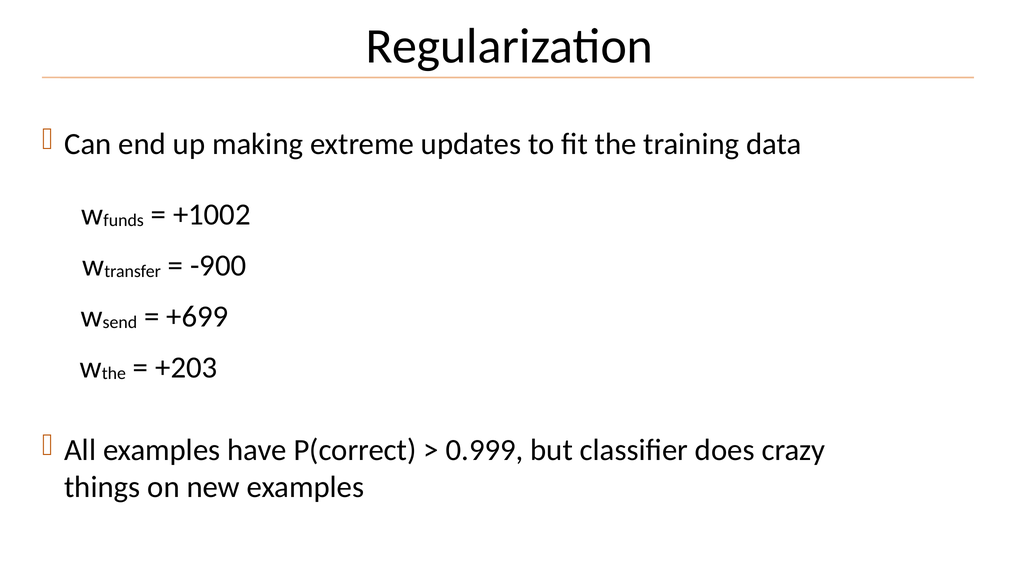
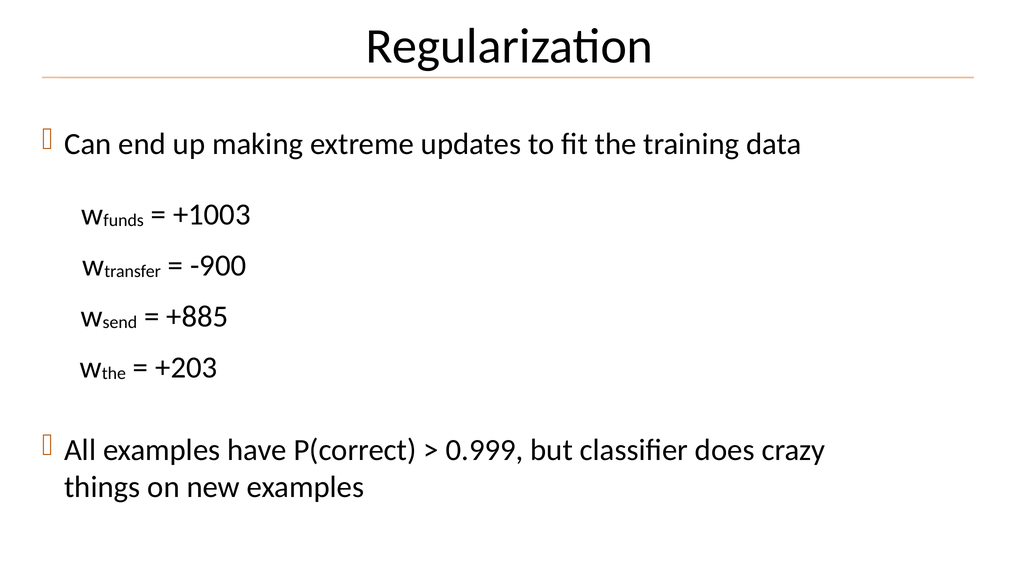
+1002: +1002 -> +1003 (212, 214)
+699: +699 -> +885 (197, 317)
